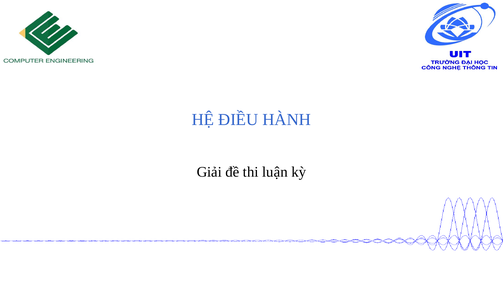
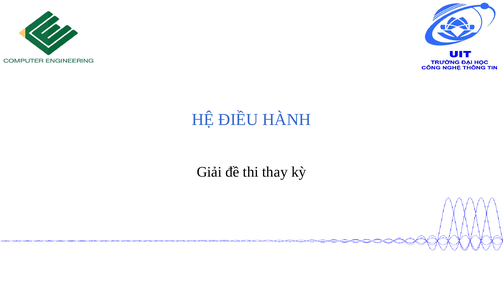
luận: luận -> thay (275, 172)
